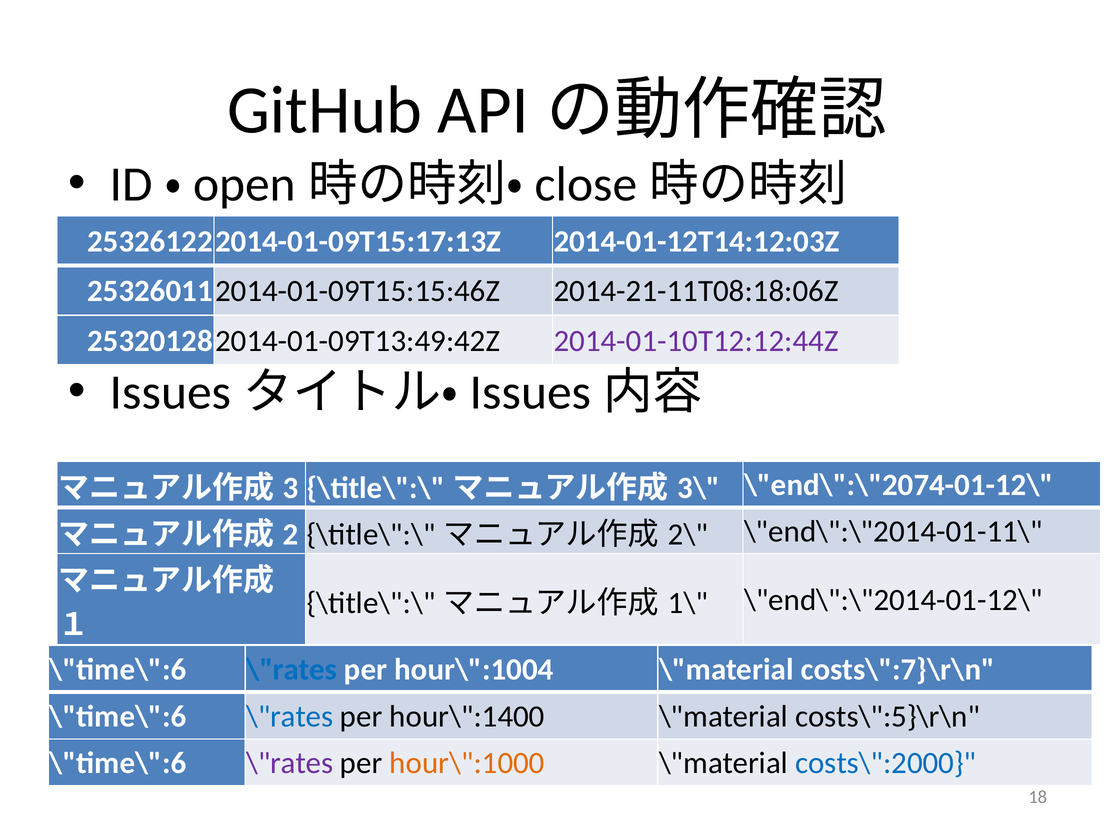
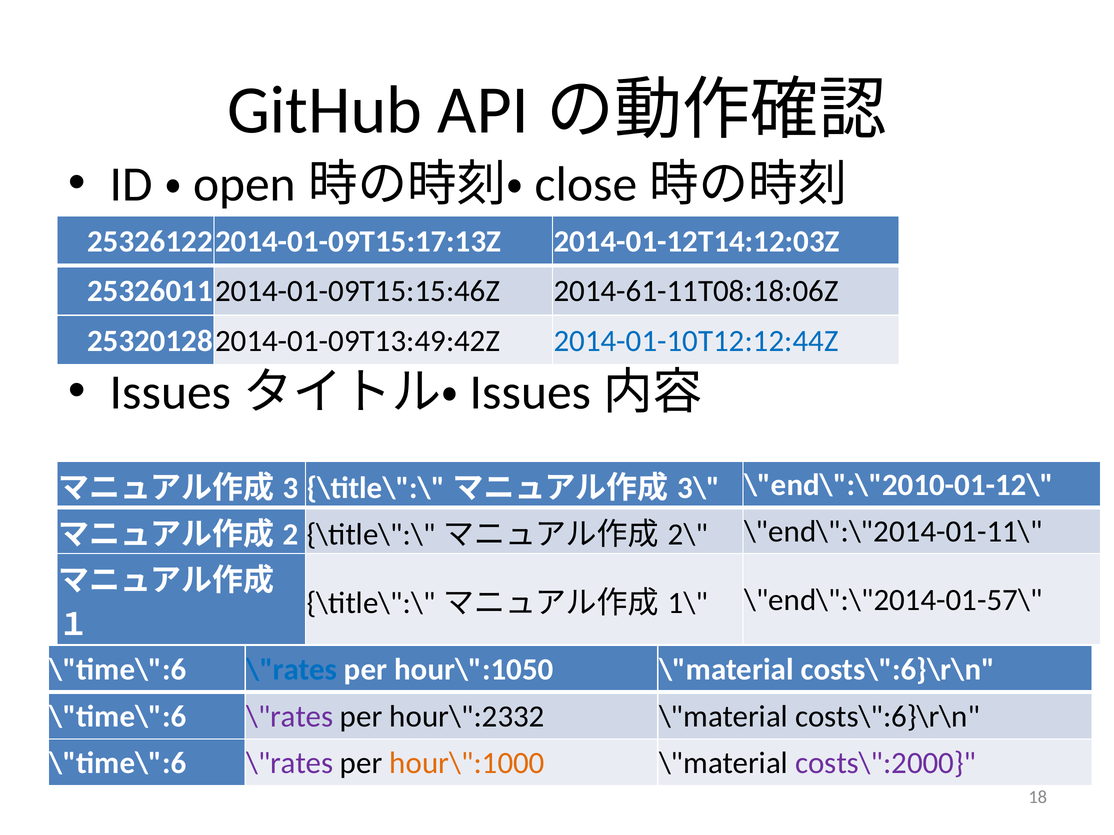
2014-21-11T08:18:06Z: 2014-21-11T08:18:06Z -> 2014-61-11T08:18:06Z (696, 291)
2014-01-10T12:12:44Z colour: purple -> blue (696, 341)
\"end\":\"2074-01-12\: \"end\":\"2074-01-12\ -> \"end\":\"2010-01-12\ (899, 486)
\"end\":\"2014-01-12\: \"end\":\"2014-01-12\ -> \"end\":\"2014-01-57\ (893, 600)
hour\":1004: hour\":1004 -> hour\":1050 (474, 670)
costs\":7}\r\n: costs\":7}\r\n -> costs\":6}\r\n (898, 670)
\"rates colour: blue -> purple (290, 717)
hour\":1400: hour\":1400 -> hour\":2332 (467, 717)
costs\":5}\r\n: costs\":5}\r\n -> costs\":6}\r\n (888, 717)
costs\":2000 colour: blue -> purple (886, 764)
